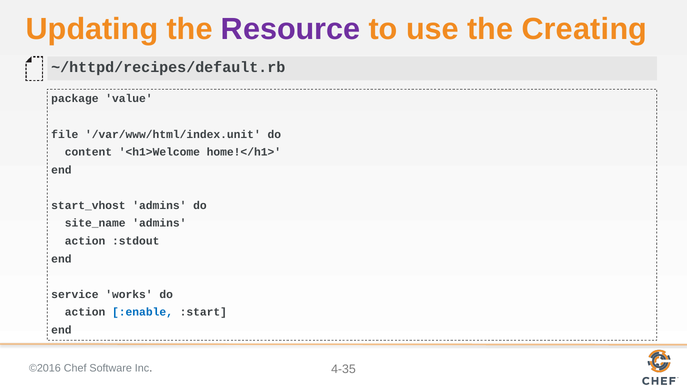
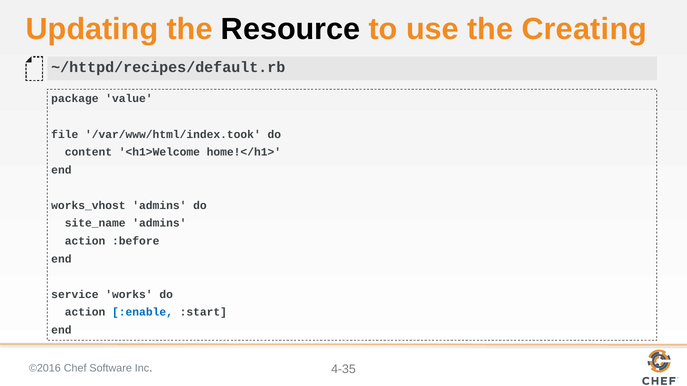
Resource colour: purple -> black (291, 29)
/var/www/html/index.unit: /var/www/html/index.unit -> /var/www/html/index.took (173, 134)
start_vhost: start_vhost -> works_vhost (88, 206)
:stdout: :stdout -> :before (136, 241)
